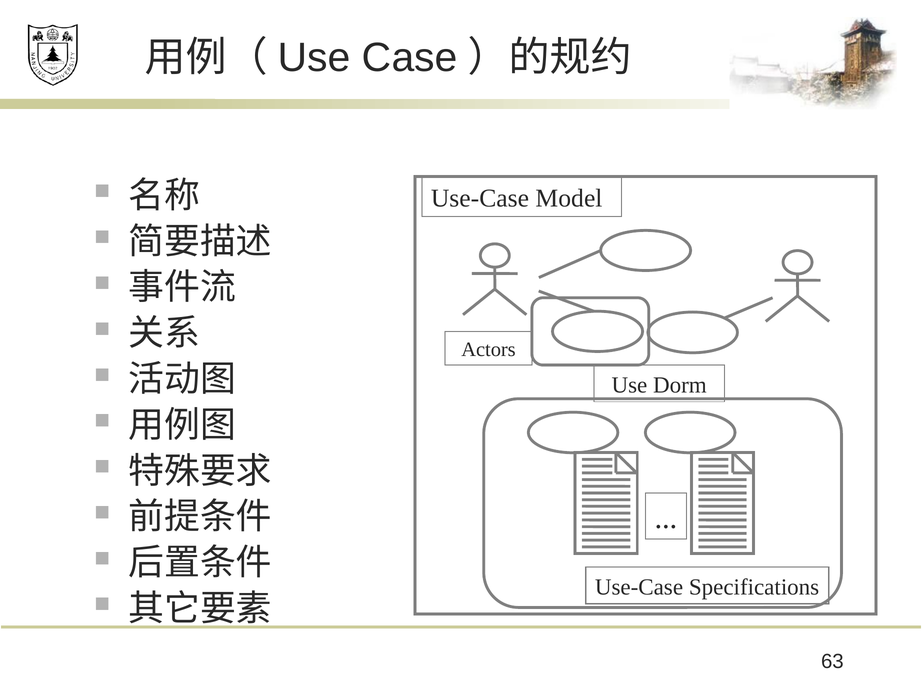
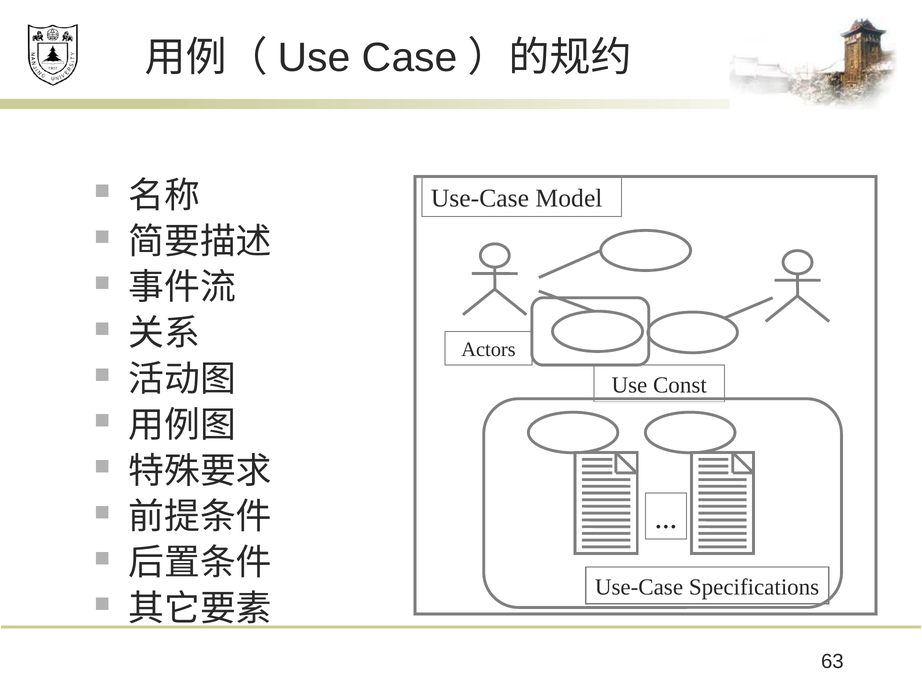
Dorm: Dorm -> Const (680, 385)
